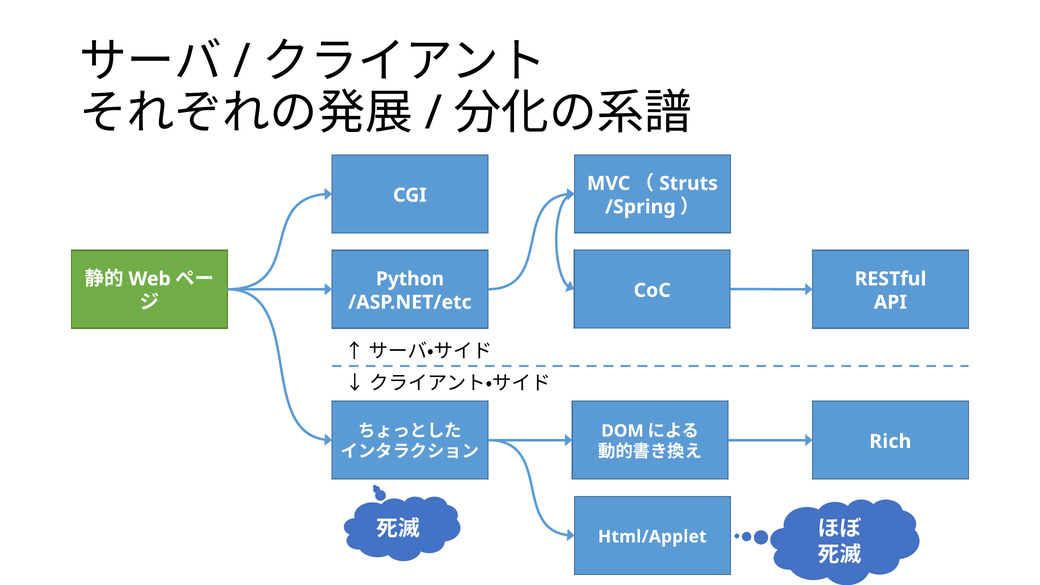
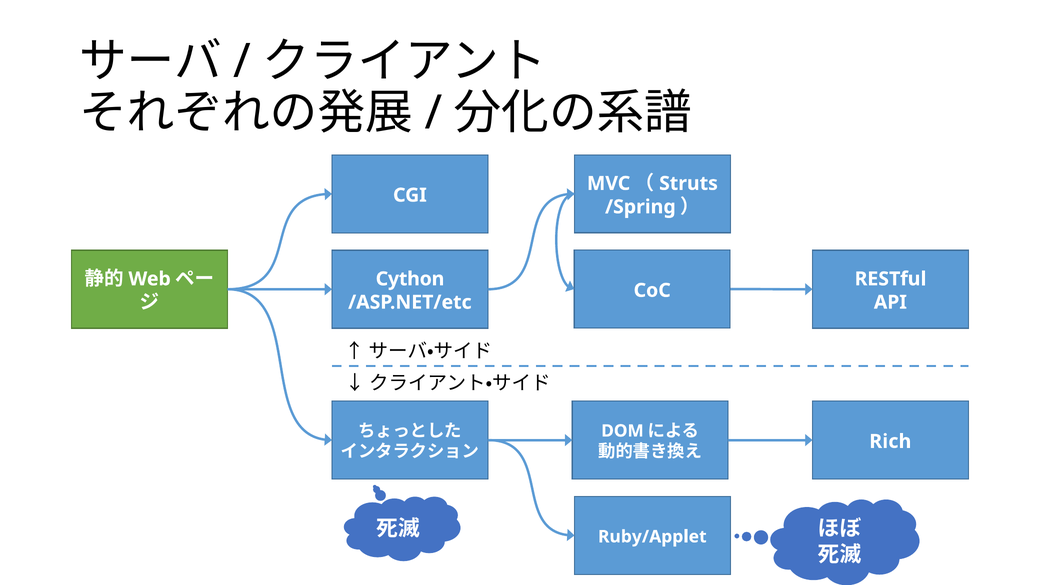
Python: Python -> Cython (410, 279)
Html/Applet: Html/Applet -> Ruby/Applet (652, 537)
